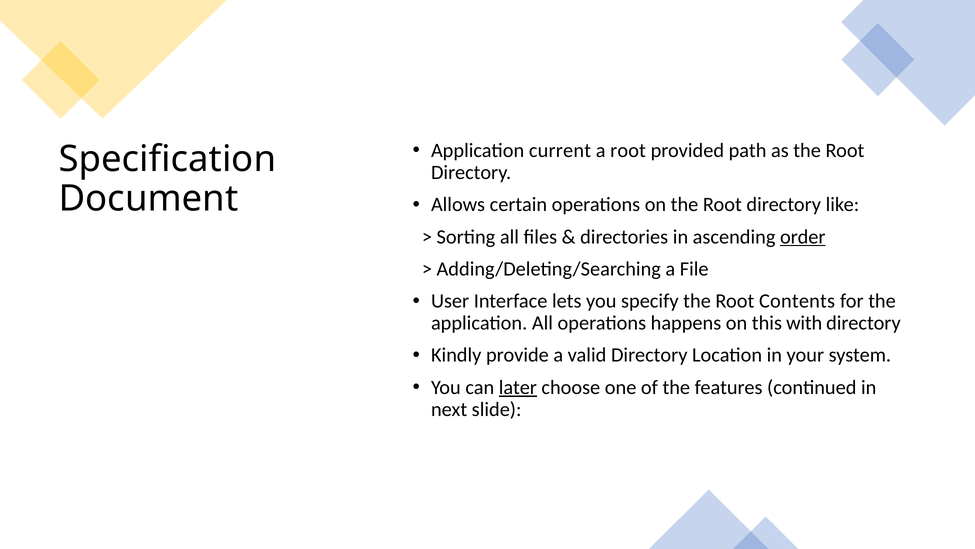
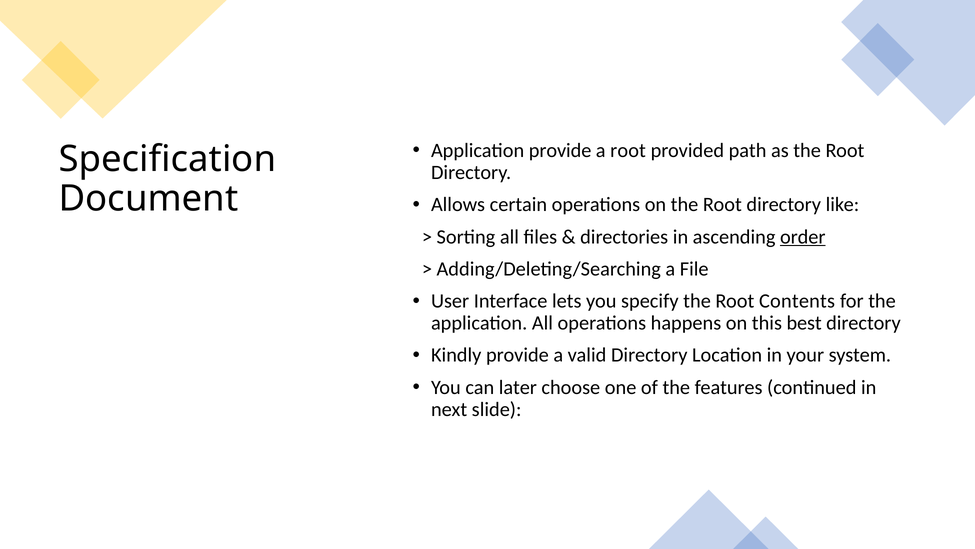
Application current: current -> provide (560, 150)
with: with -> best (804, 323)
later underline: present -> none (518, 387)
